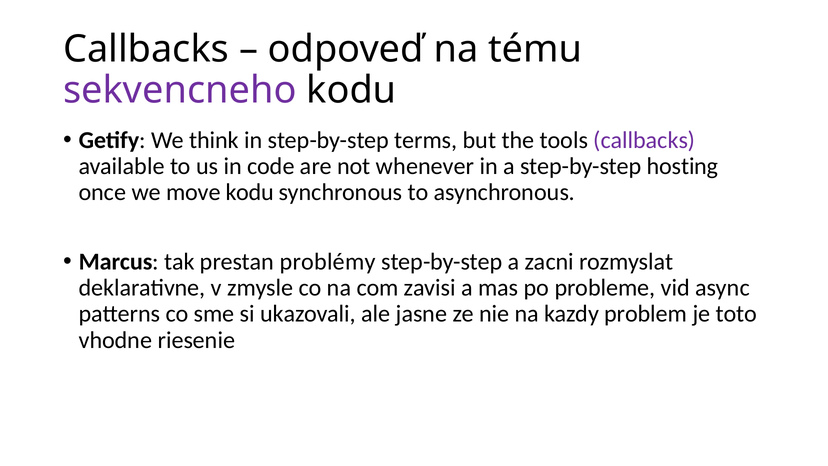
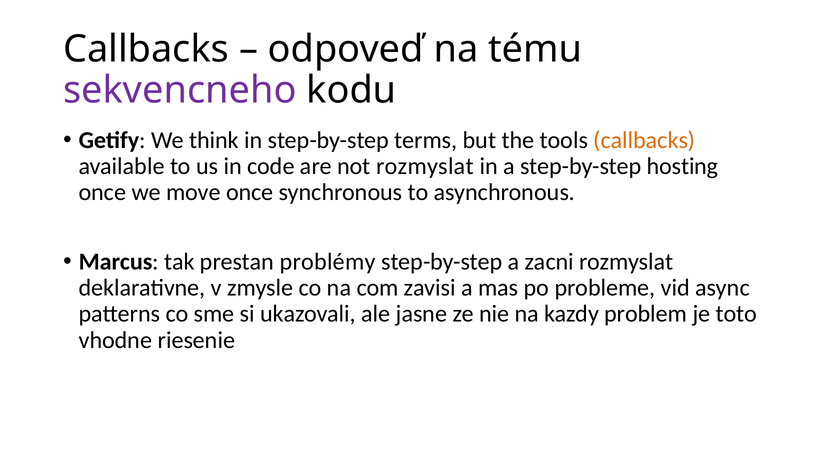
callbacks colour: purple -> orange (644, 140)
not whenever: whenever -> rozmyslat (425, 166)
move kodu: kodu -> once (250, 192)
